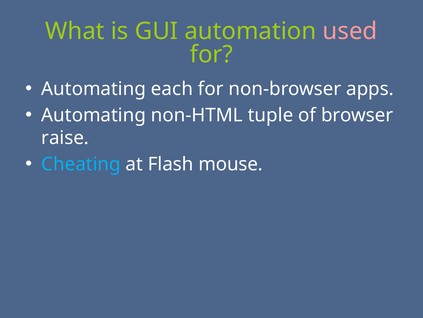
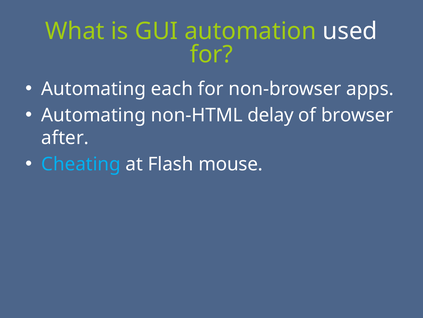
used colour: pink -> white (350, 31)
tuple: tuple -> delay (271, 115)
raise: raise -> after (65, 138)
